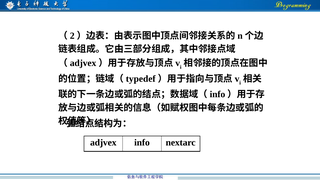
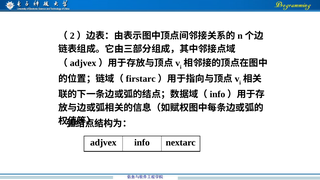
typedef: typedef -> firstarc (141, 79)
